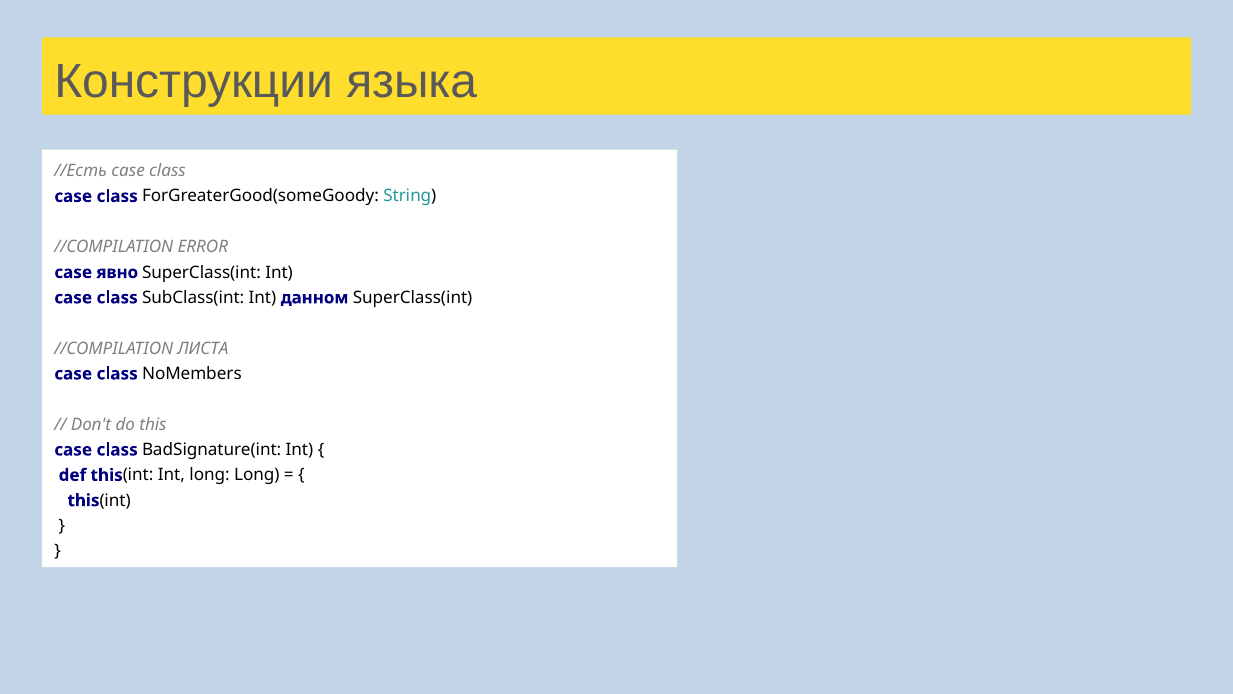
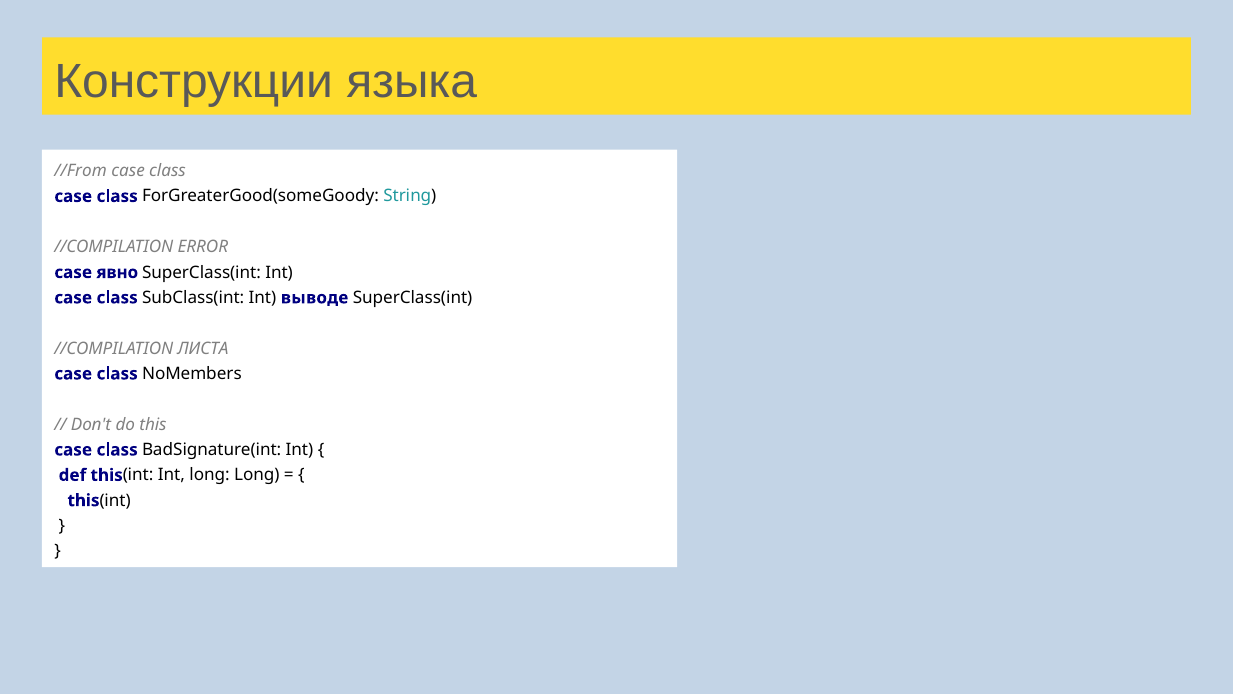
//Есть: //Есть -> //From (81, 171)
данном: данном -> выводе (315, 298)
